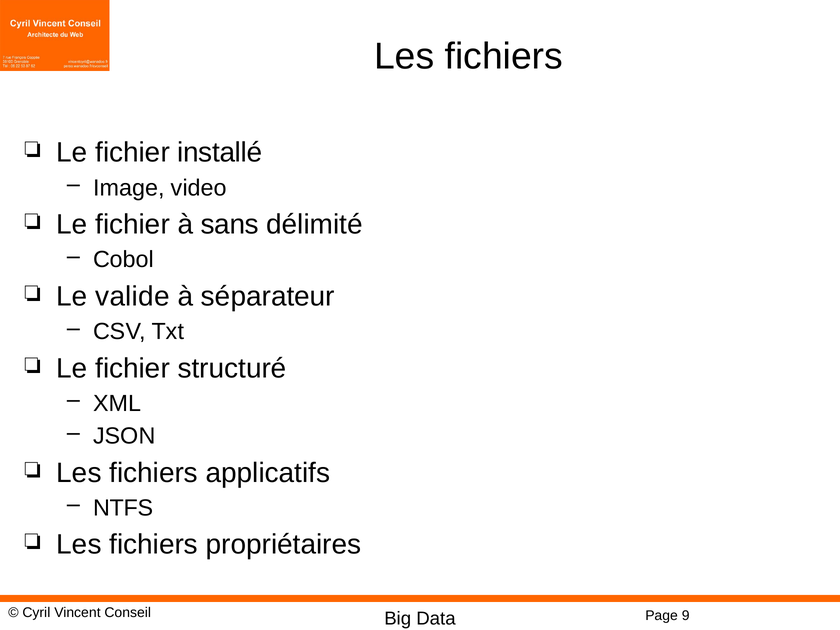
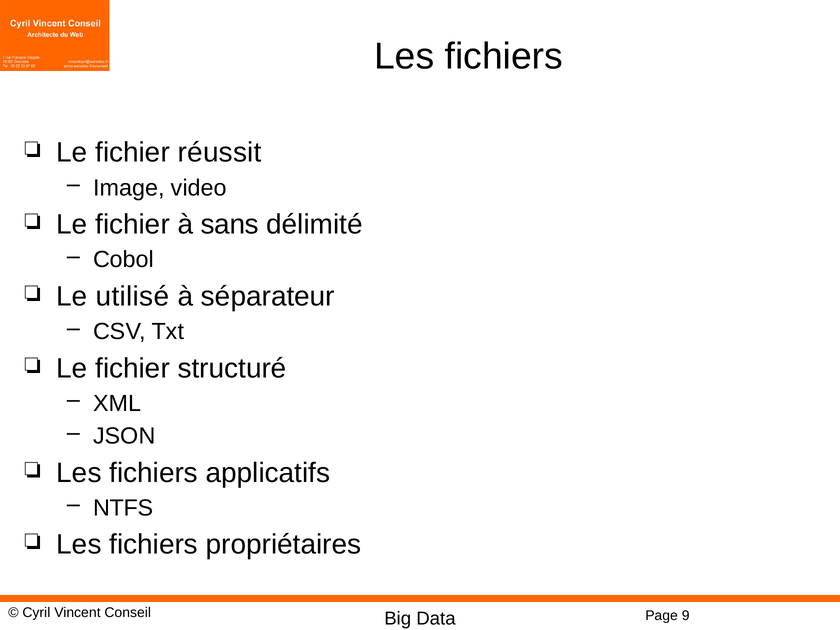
installé: installé -> réussit (220, 153)
valide: valide -> utilisé (132, 296)
